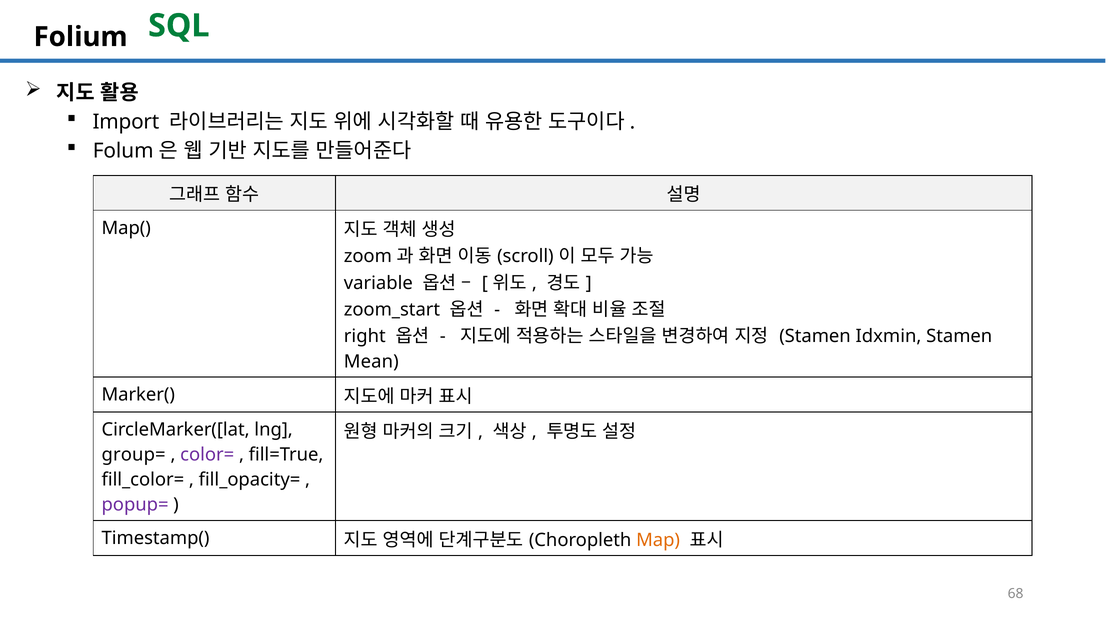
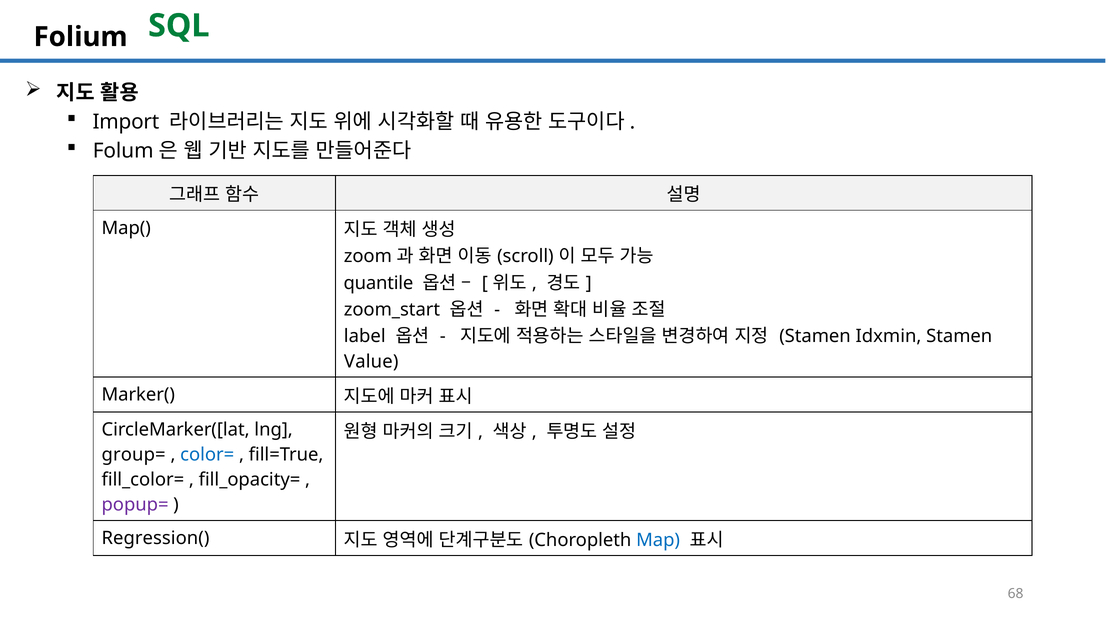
variable: variable -> quantile (378, 283)
right: right -> label (365, 337)
Mean: Mean -> Value (371, 362)
color= colour: purple -> blue (207, 455)
Timestamp(: Timestamp( -> Regression( (155, 539)
Map colour: orange -> blue (658, 540)
